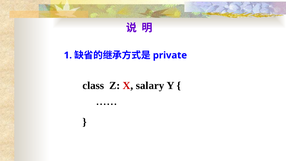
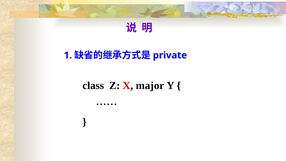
salary: salary -> major (150, 85)
